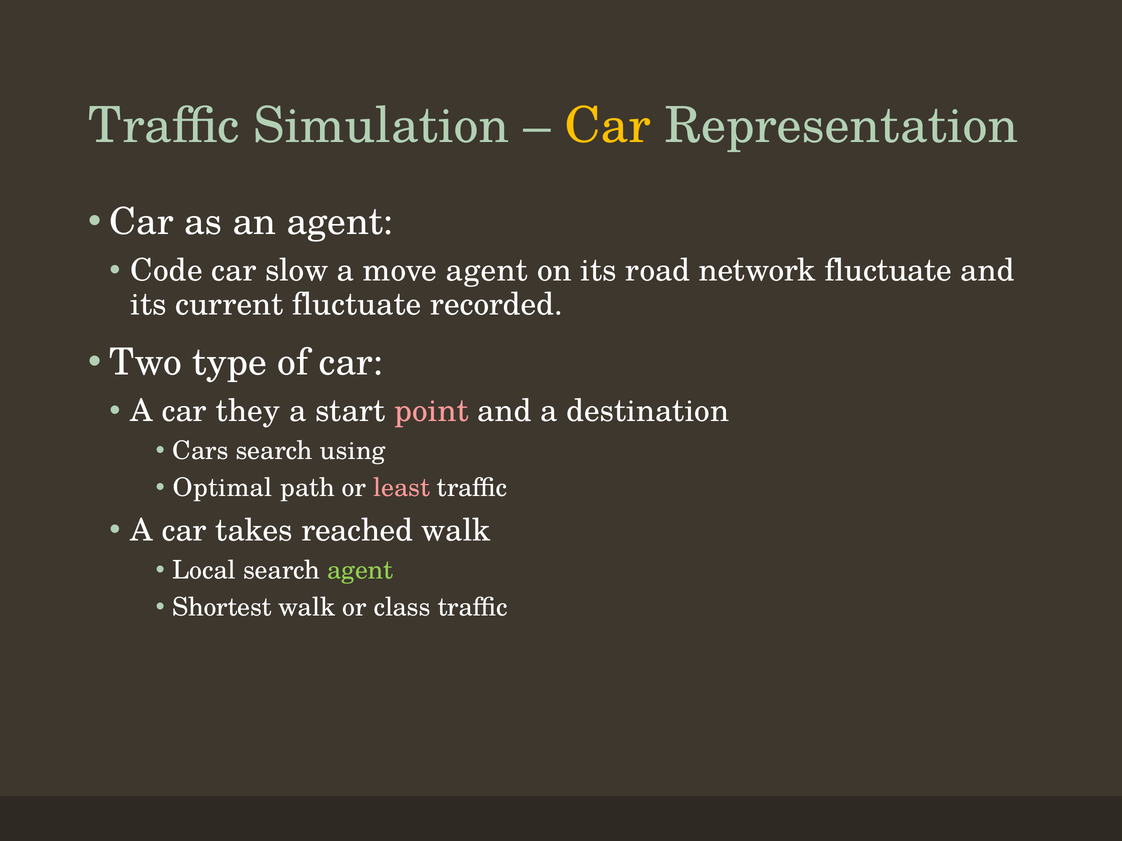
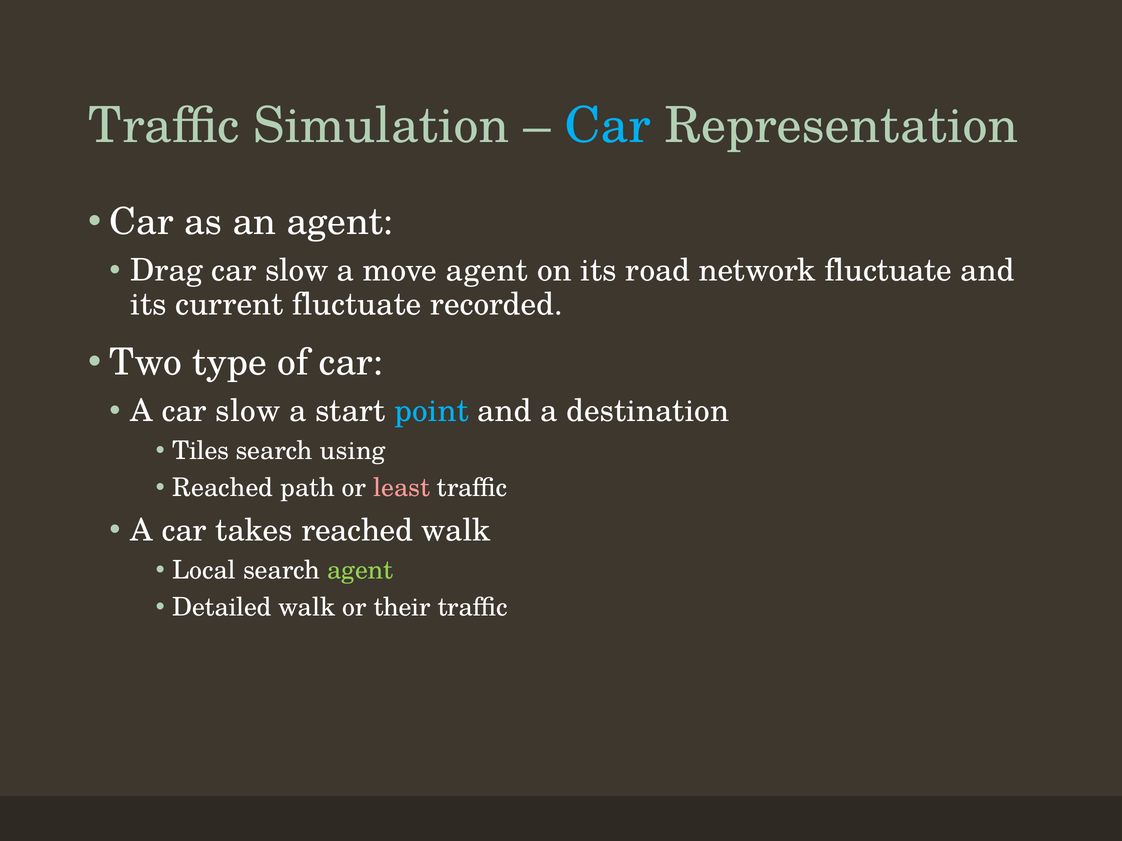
Car colour: yellow -> light blue (608, 126)
Code: Code -> Drag (167, 271)
A car they: they -> slow (248, 411)
point colour: pink -> light blue (432, 411)
Cars: Cars -> Tiles (201, 451)
Optimal: Optimal -> Reached (223, 488)
Shortest: Shortest -> Detailed (222, 608)
class: class -> their (402, 608)
